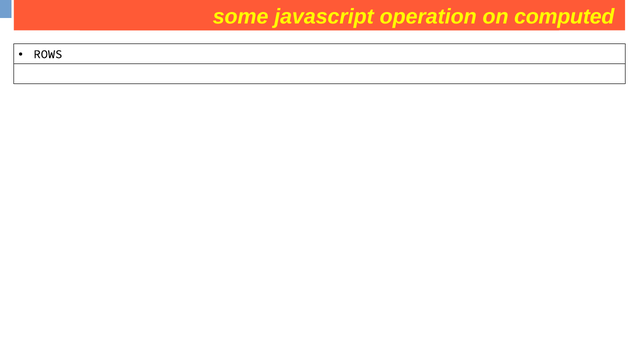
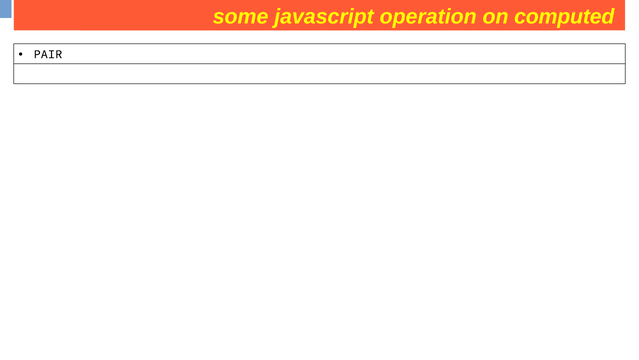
ROWS: ROWS -> PAIR (48, 54)
